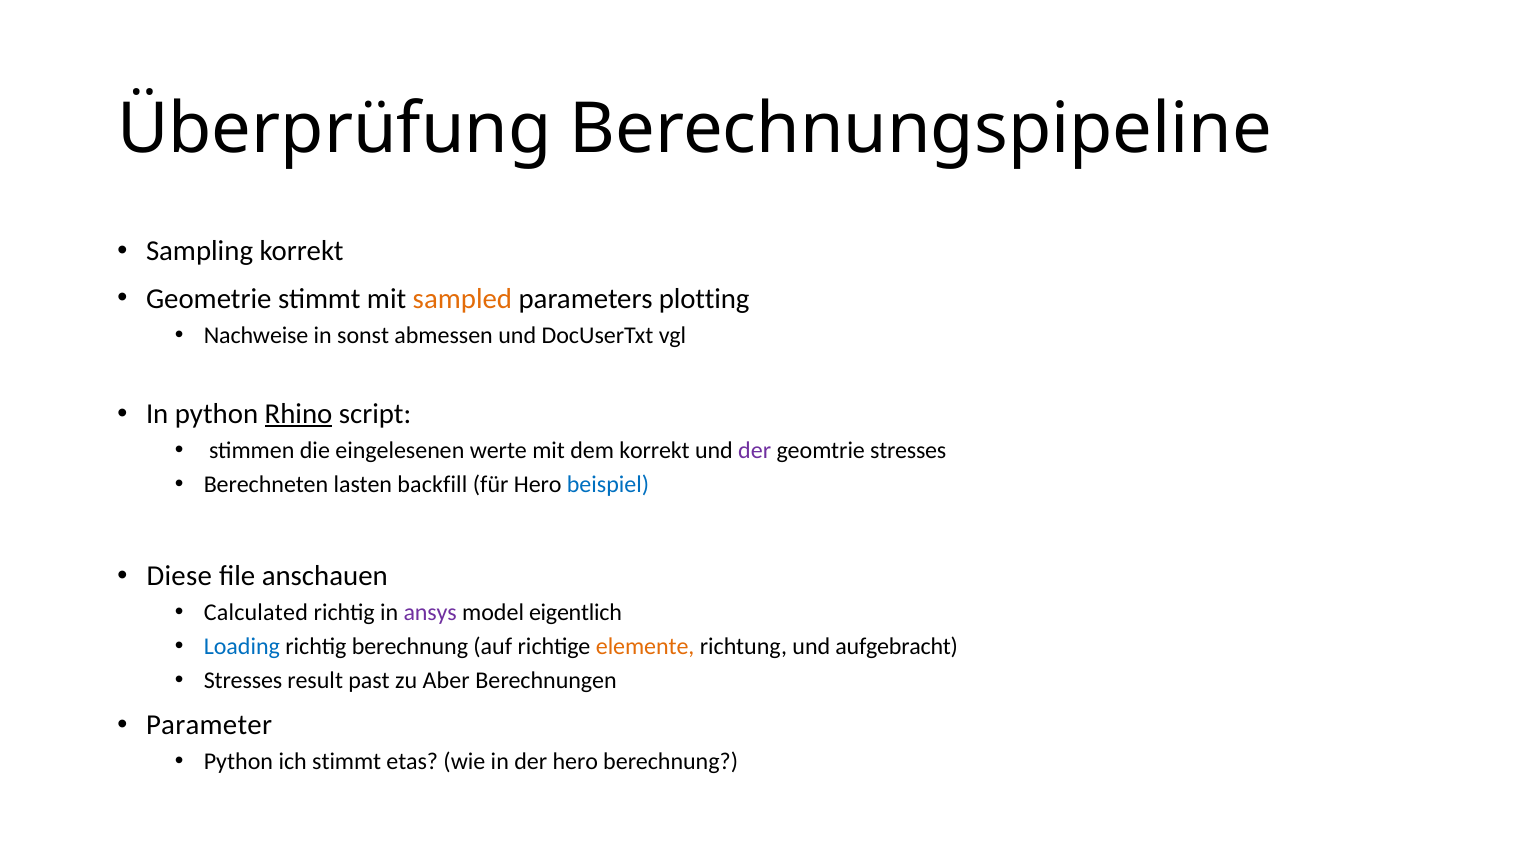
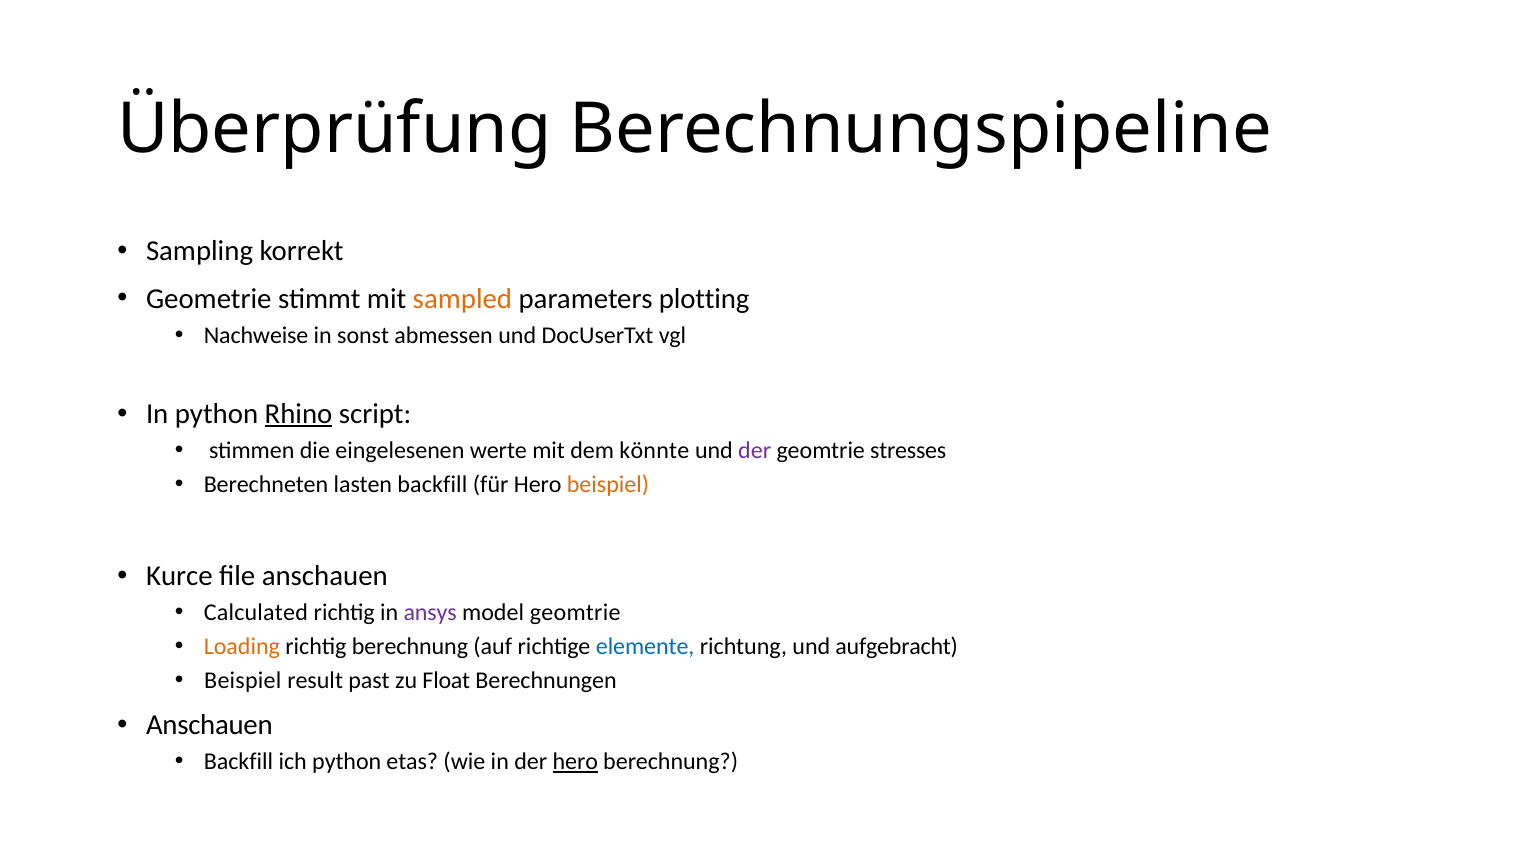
dem korrekt: korrekt -> könnte (654, 450)
beispiel colour: blue -> orange (608, 484)
Diese: Diese -> Kurce (179, 576)
model eigentlich: eigentlich -> geomtrie (575, 613)
Loading colour: blue -> orange (242, 647)
elemente colour: orange -> blue (645, 647)
Stresses: Stresses -> Beispiel (243, 680)
Aber: Aber -> Float (446, 680)
Parameter: Parameter -> Anschauen (209, 725)
Python: Python -> Backfill (238, 762)
ich stimmt: stimmt -> python (347, 762)
hero underline: none -> present (575, 762)
